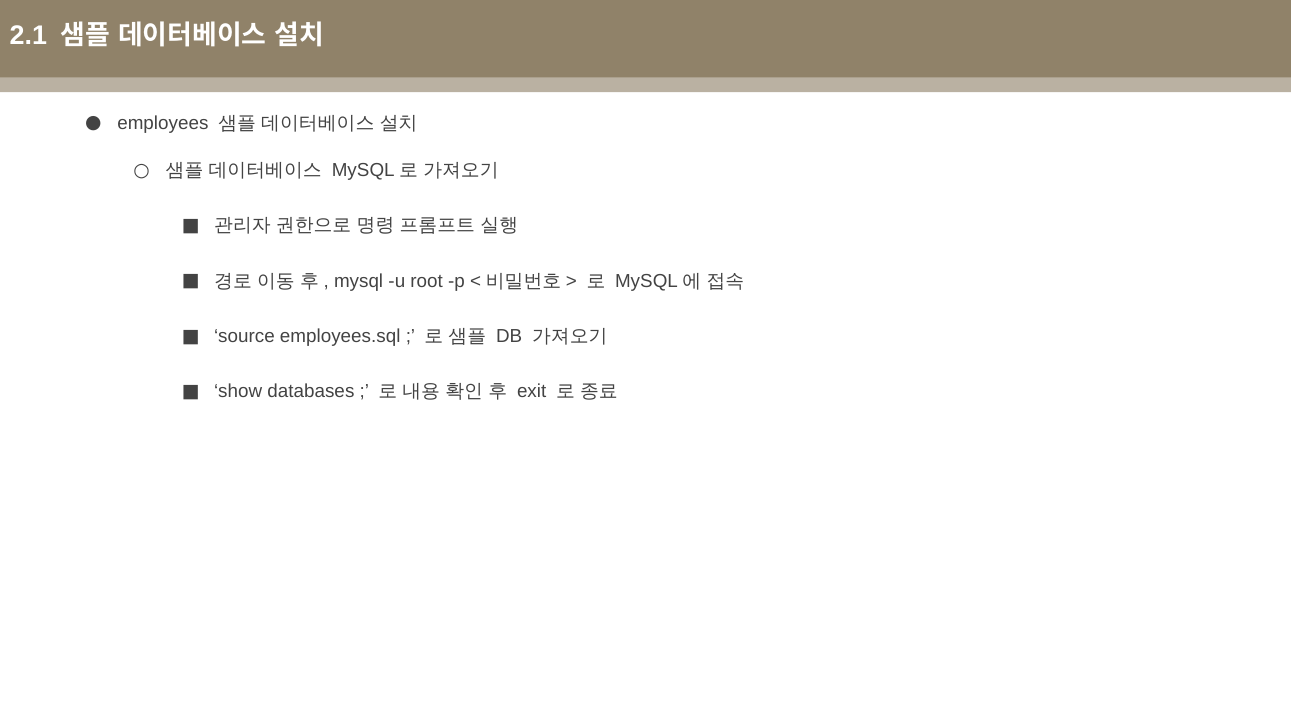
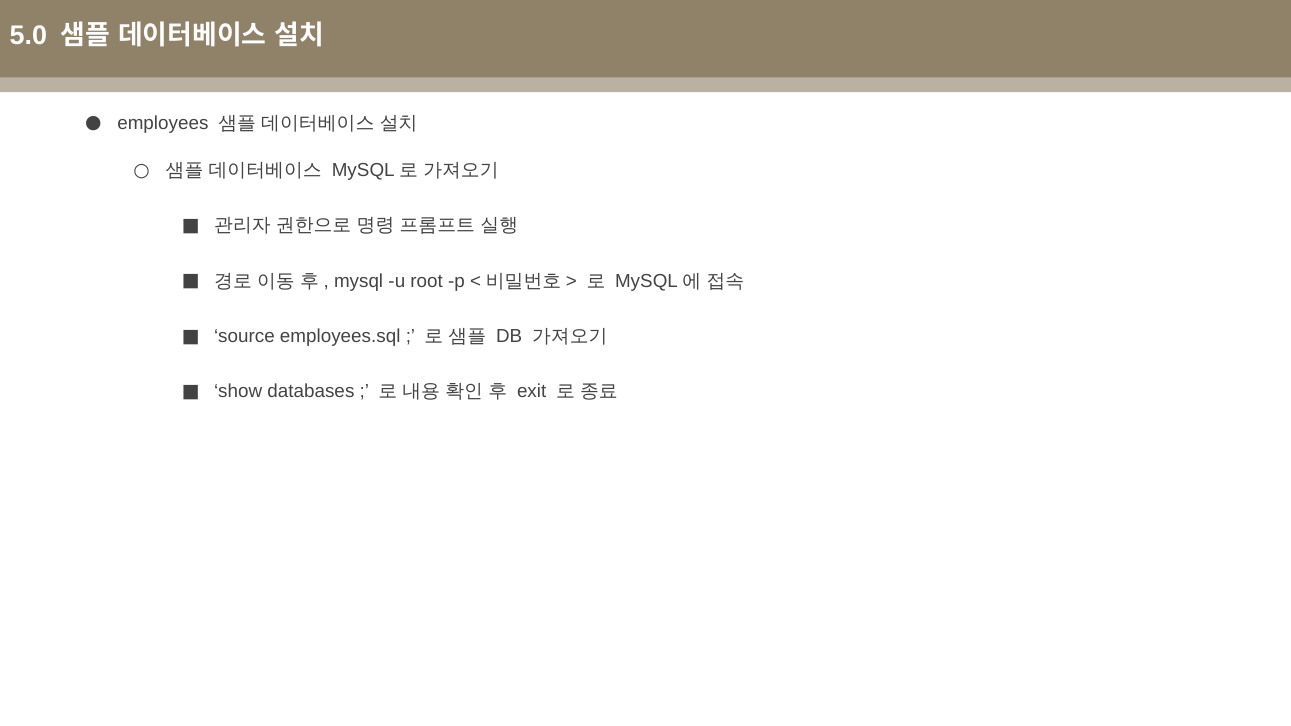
2.1: 2.1 -> 5.0 (28, 36)
